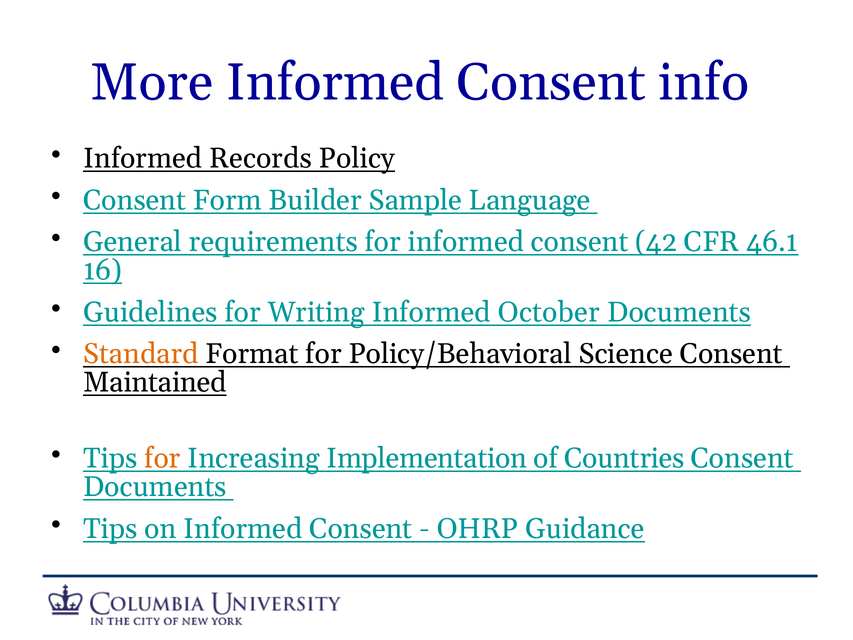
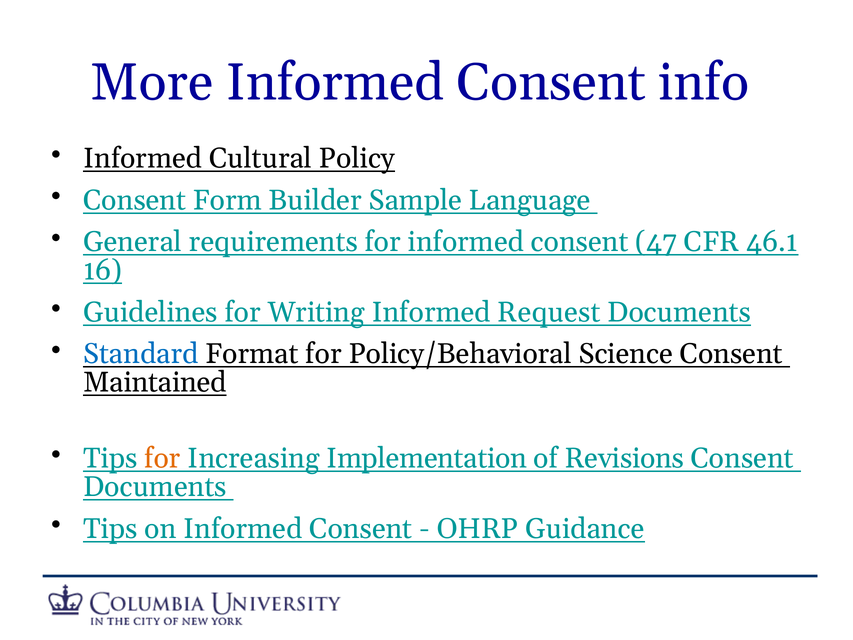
Records: Records -> Cultural (261, 158)
42: 42 -> 47 (656, 242)
October: October -> Request (549, 312)
Standard colour: orange -> blue (141, 354)
Countries: Countries -> Revisions (624, 458)
